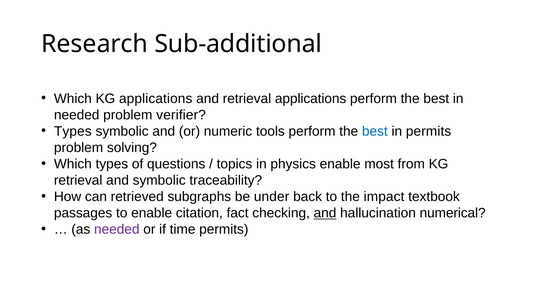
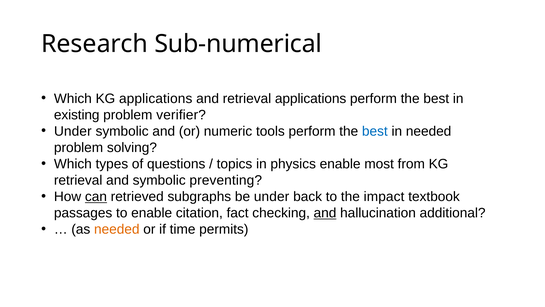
Sub-additional: Sub-additional -> Sub-numerical (238, 44)
needed: needed -> existing (77, 115)
Types: Types -> Under (73, 131)
in permits: permits -> needed (429, 131)
traceability: traceability -> preventing (226, 180)
can underline: none -> present (96, 196)
numerical: numerical -> additional (453, 213)
needed colour: purple -> orange (117, 229)
